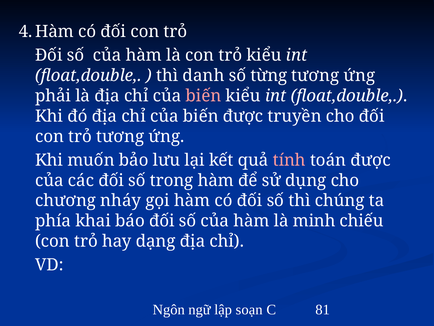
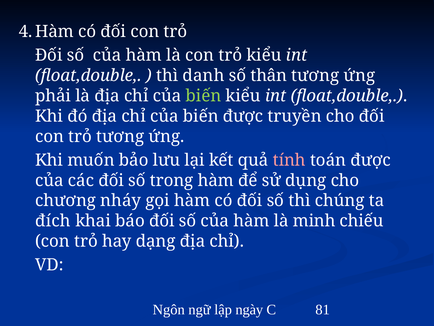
từng: từng -> thân (269, 75)
biến colour: pink -> light green (203, 96)
phía: phía -> đích (53, 221)
soạn: soạn -> ngày (249, 309)
